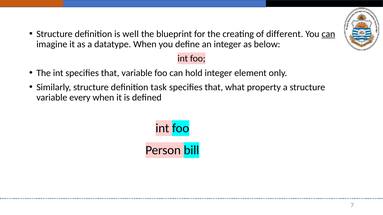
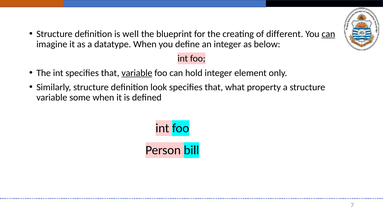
variable underline: none -> present (137, 73)
task: task -> look (159, 87)
every: every -> some (80, 98)
